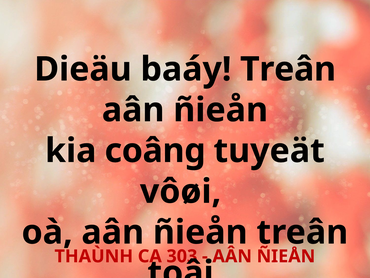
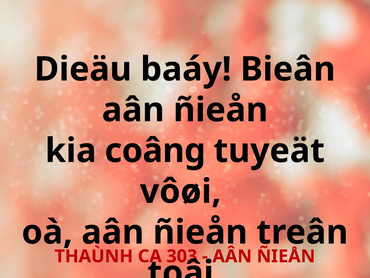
baáy Treân: Treân -> Bieân (288, 69)
